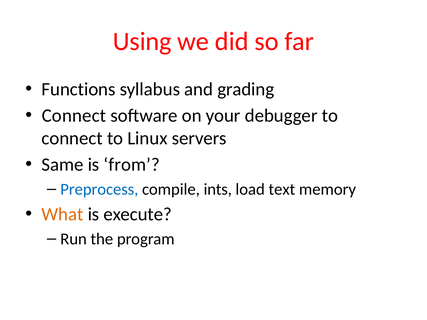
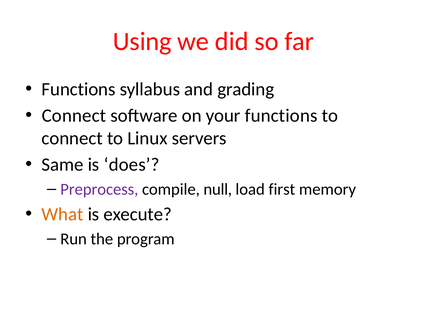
your debugger: debugger -> functions (281, 116)
from: from -> does (132, 165)
Preprocess colour: blue -> purple (99, 189)
ints: ints -> null (218, 189)
text: text -> first (282, 189)
